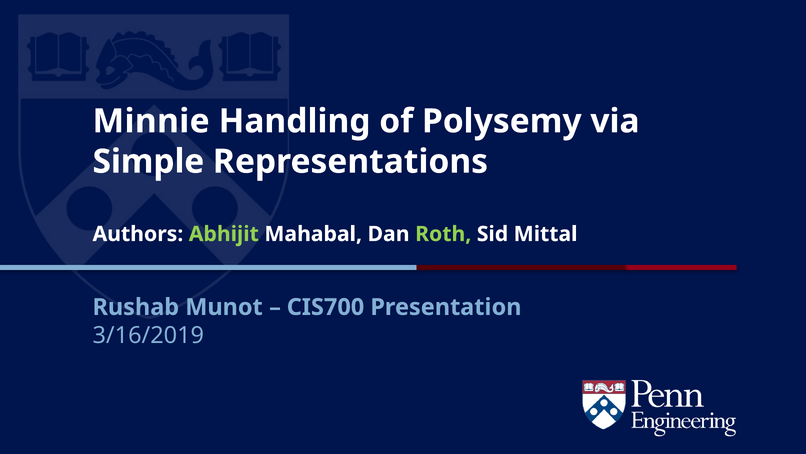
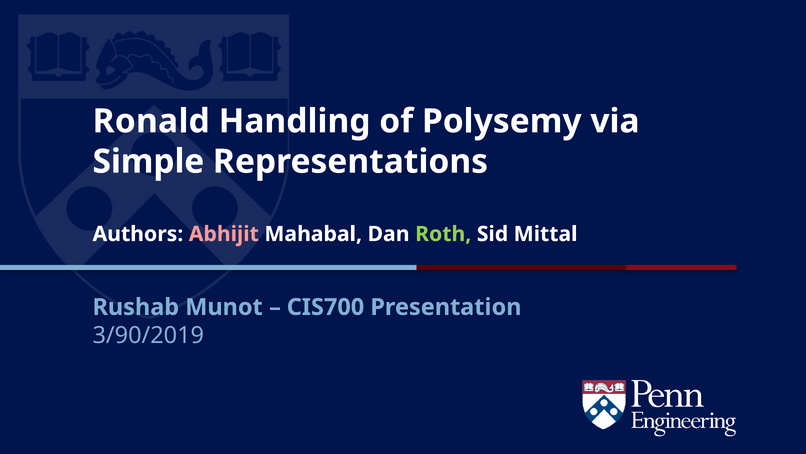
Minnie: Minnie -> Ronald (151, 121)
Abhijit colour: light green -> pink (224, 234)
3/16/2019: 3/16/2019 -> 3/90/2019 (148, 335)
